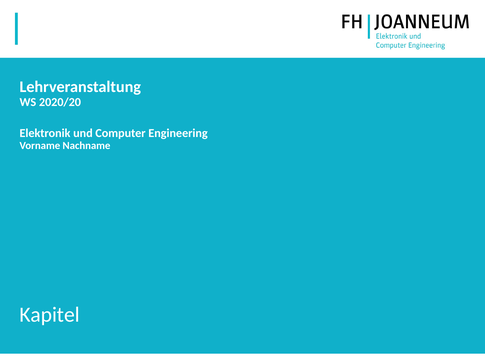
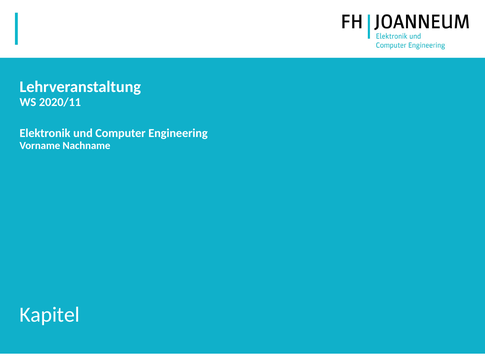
2020/20: 2020/20 -> 2020/11 (60, 102)
